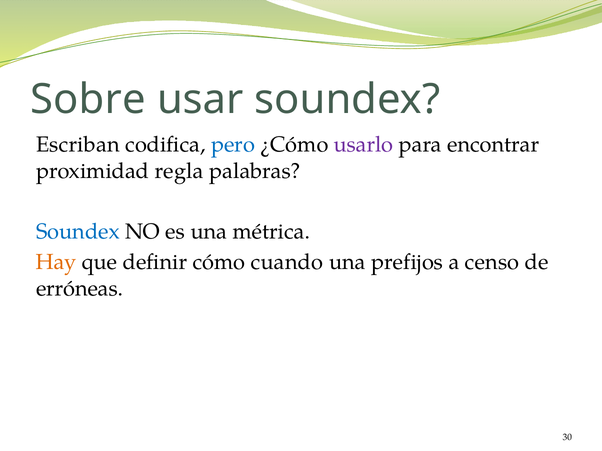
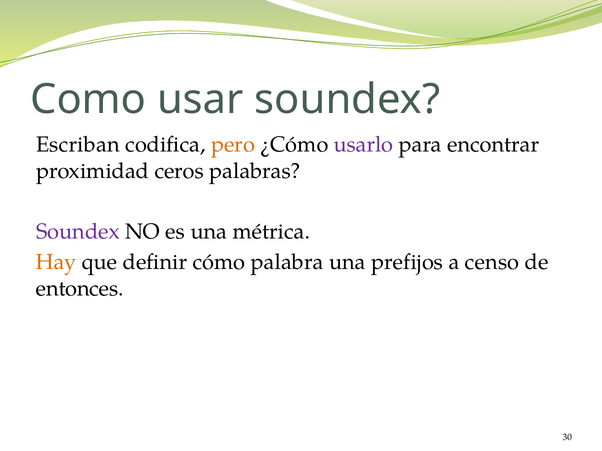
Sobre: Sobre -> Como (88, 99)
pero colour: blue -> orange (233, 145)
regla: regla -> ceros (179, 171)
Soundex colour: blue -> purple (78, 232)
cuando: cuando -> palabra (287, 263)
erróneas: erróneas -> entonces (80, 289)
